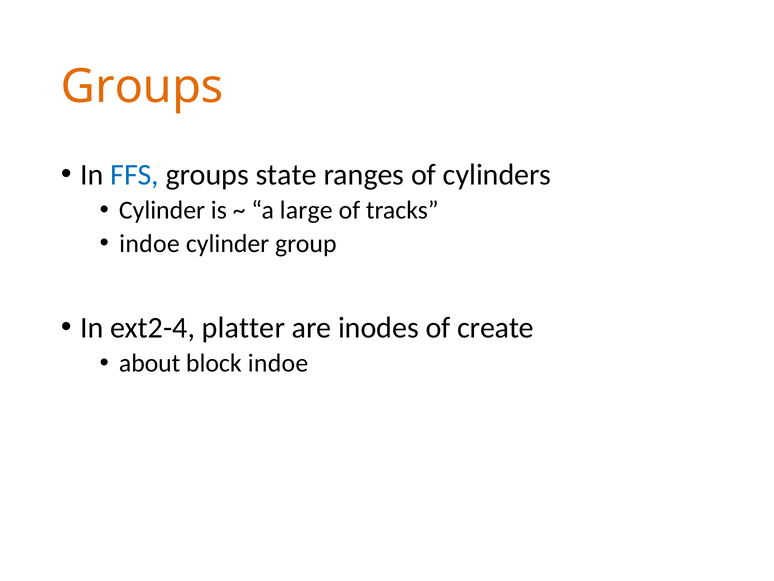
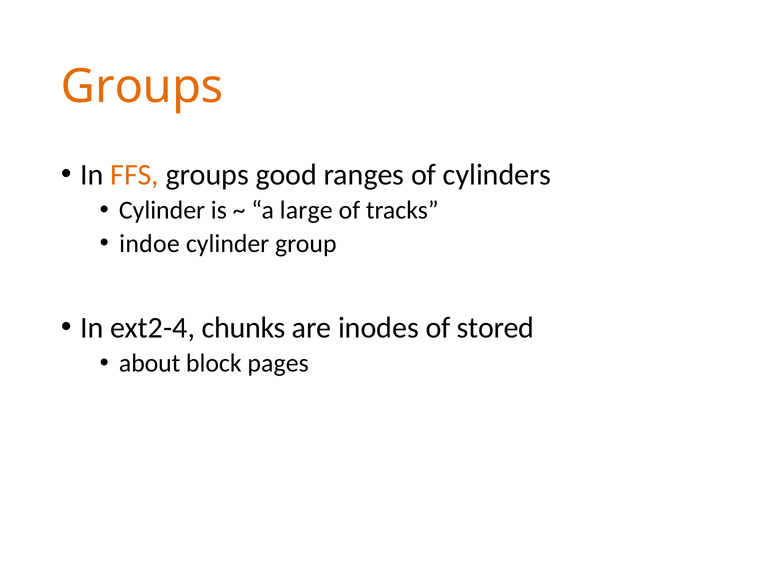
FFS colour: blue -> orange (135, 174)
state: state -> good (286, 174)
platter: platter -> chunks (244, 327)
create: create -> stored (496, 327)
block indoe: indoe -> pages (278, 363)
